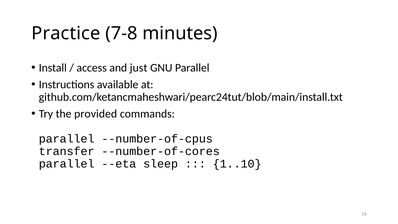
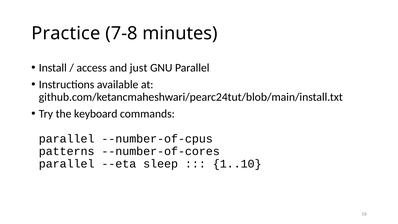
provided: provided -> keyboard (96, 114)
transfer: transfer -> patterns (67, 151)
